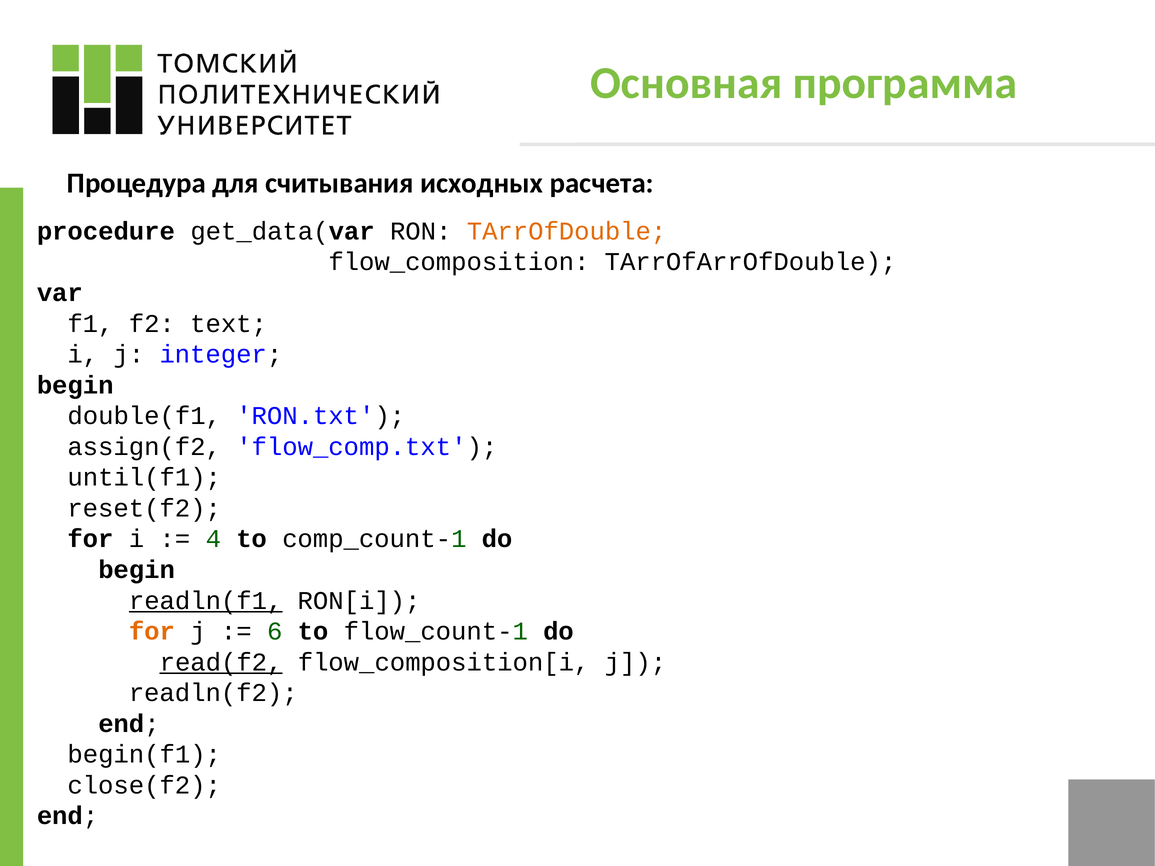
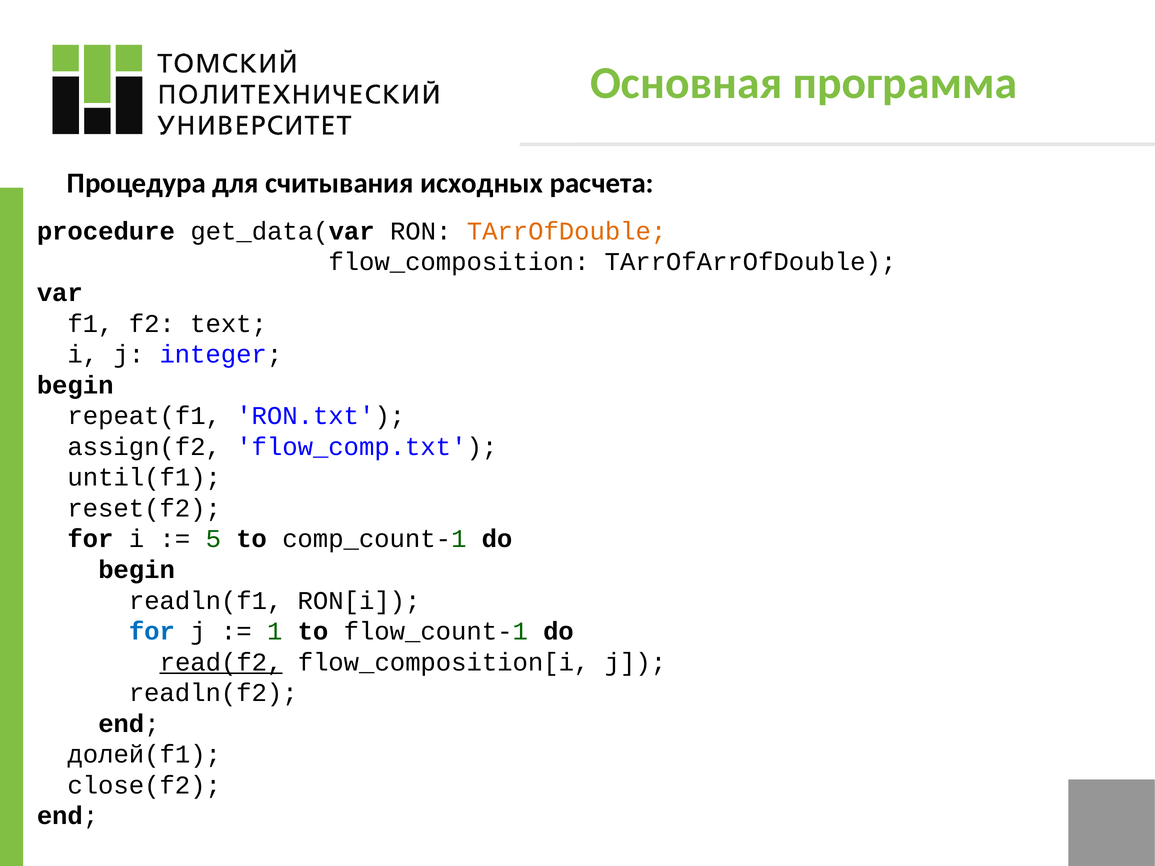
double(f1: double(f1 -> repeat(f1 (144, 416)
4: 4 -> 5 (213, 539)
readln(f1 underline: present -> none (206, 601)
for colour: orange -> blue (152, 632)
6: 6 -> 1 (275, 632)
begin(f1: begin(f1 -> долей(f1 (144, 755)
